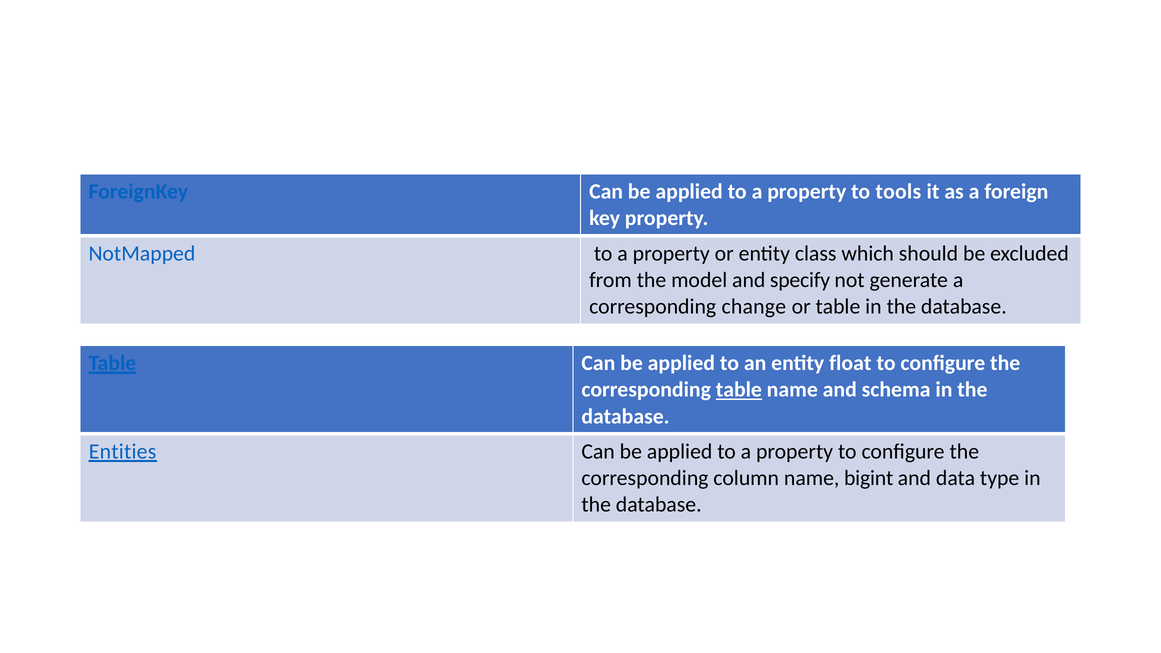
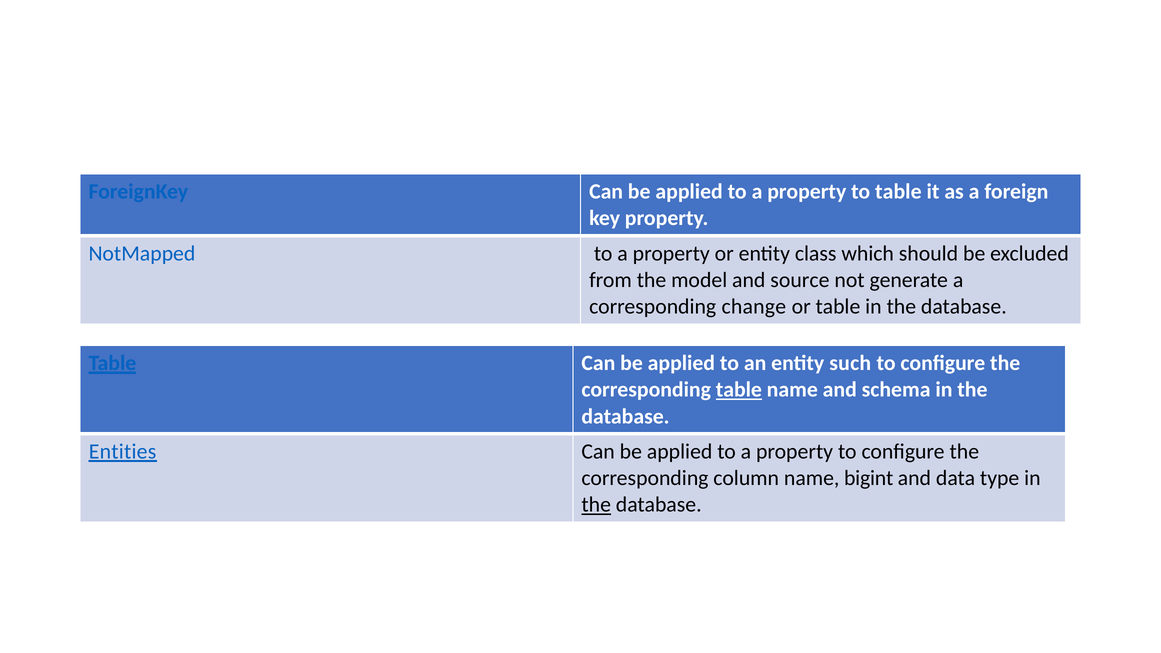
to tools: tools -> table (898, 192)
specify: specify -> source (800, 280)
float: float -> such (850, 363)
the underline: none -> present (596, 505)
